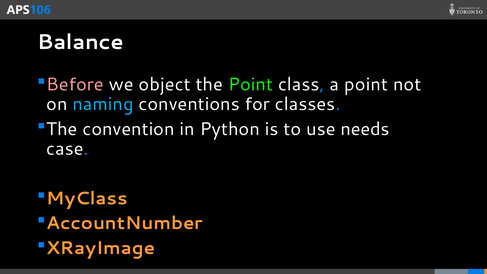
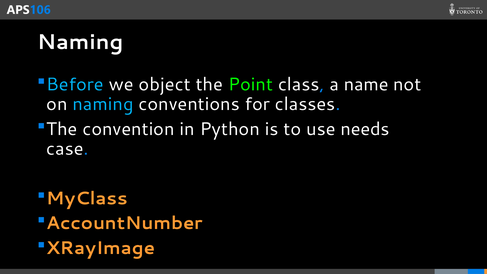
Balance: Balance -> Naming (80, 42)
Before colour: pink -> light blue (75, 84)
a point: point -> name (366, 84)
